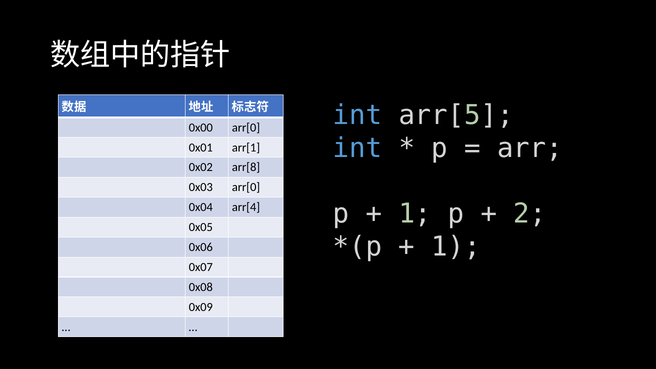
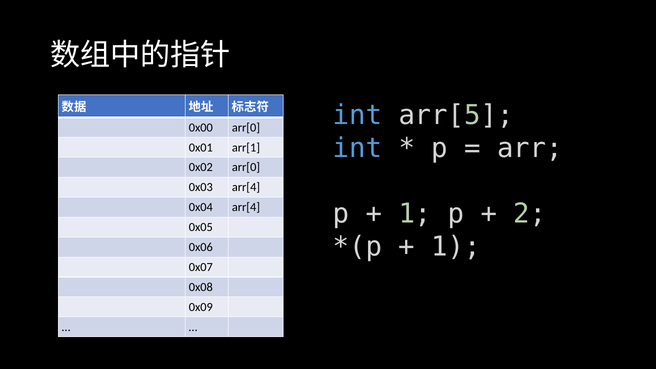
0x02 arr[8: arr[8 -> arr[0 (246, 167)
0x03 arr[0: arr[0 -> arr[4 (246, 187)
